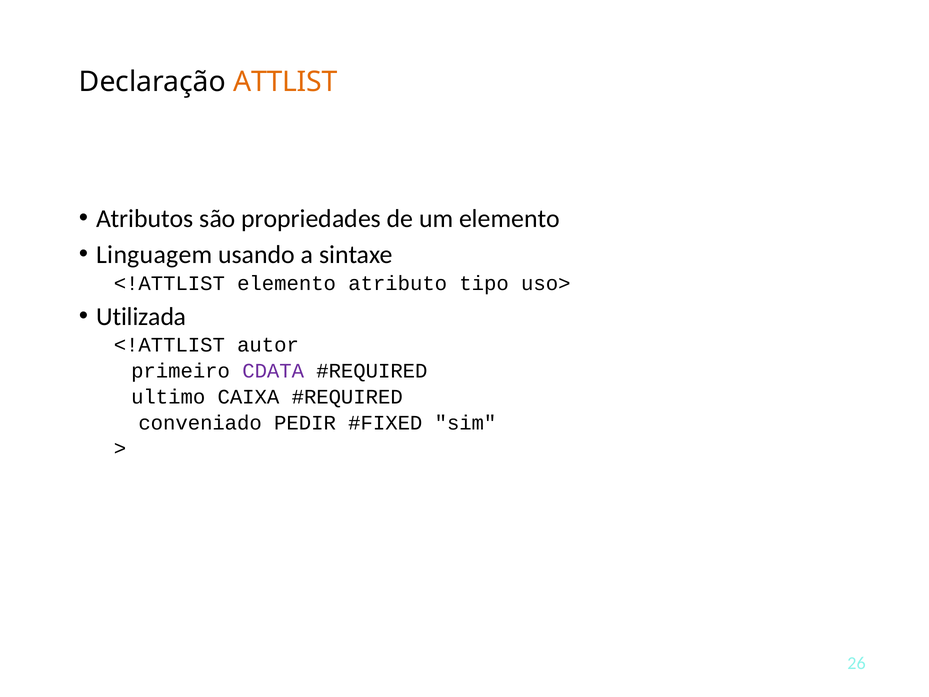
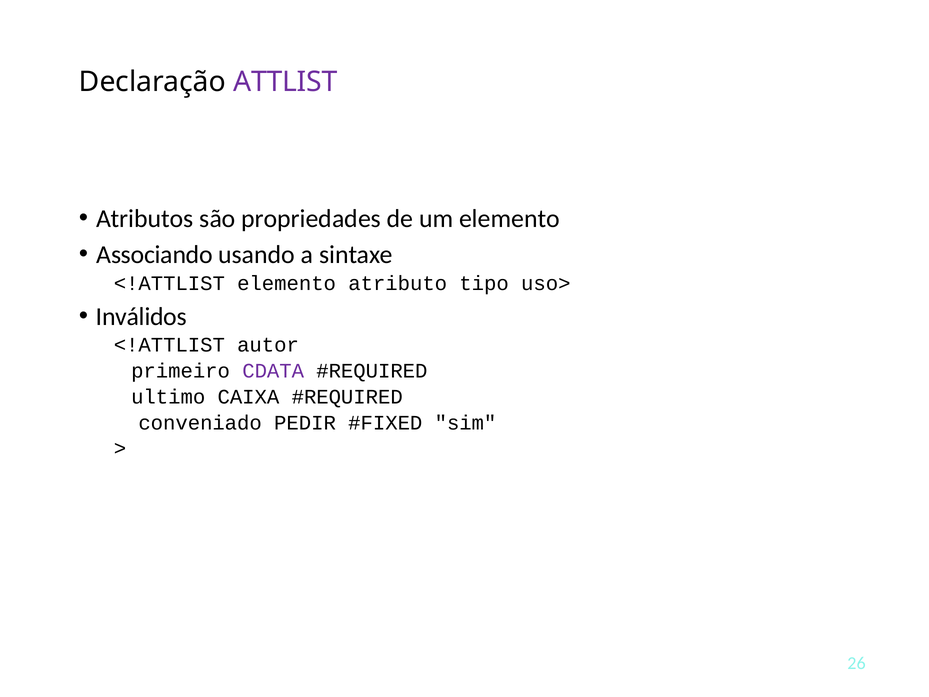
ATTLIST colour: orange -> purple (285, 82)
Linguagem: Linguagem -> Associando (155, 254)
Utilizada: Utilizada -> Inválidos (141, 316)
